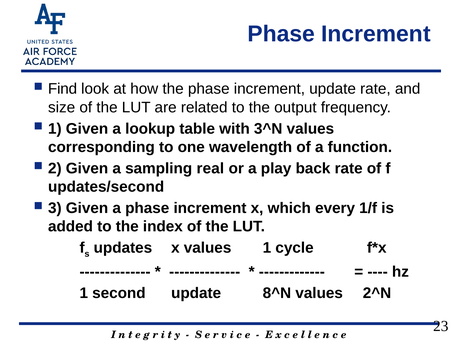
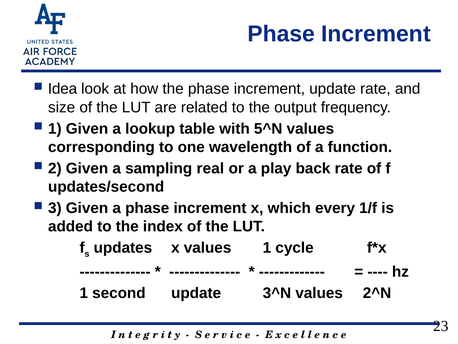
Find: Find -> Idea (63, 89)
3^N: 3^N -> 5^N (268, 129)
8^N: 8^N -> 3^N (277, 293)
